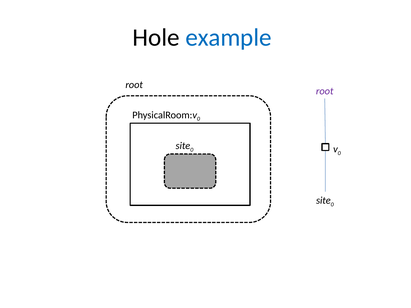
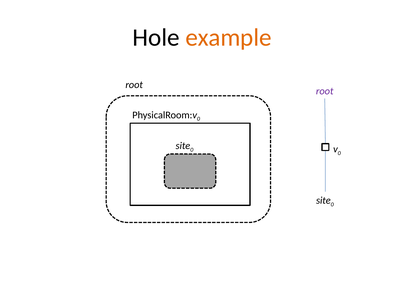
example colour: blue -> orange (228, 38)
